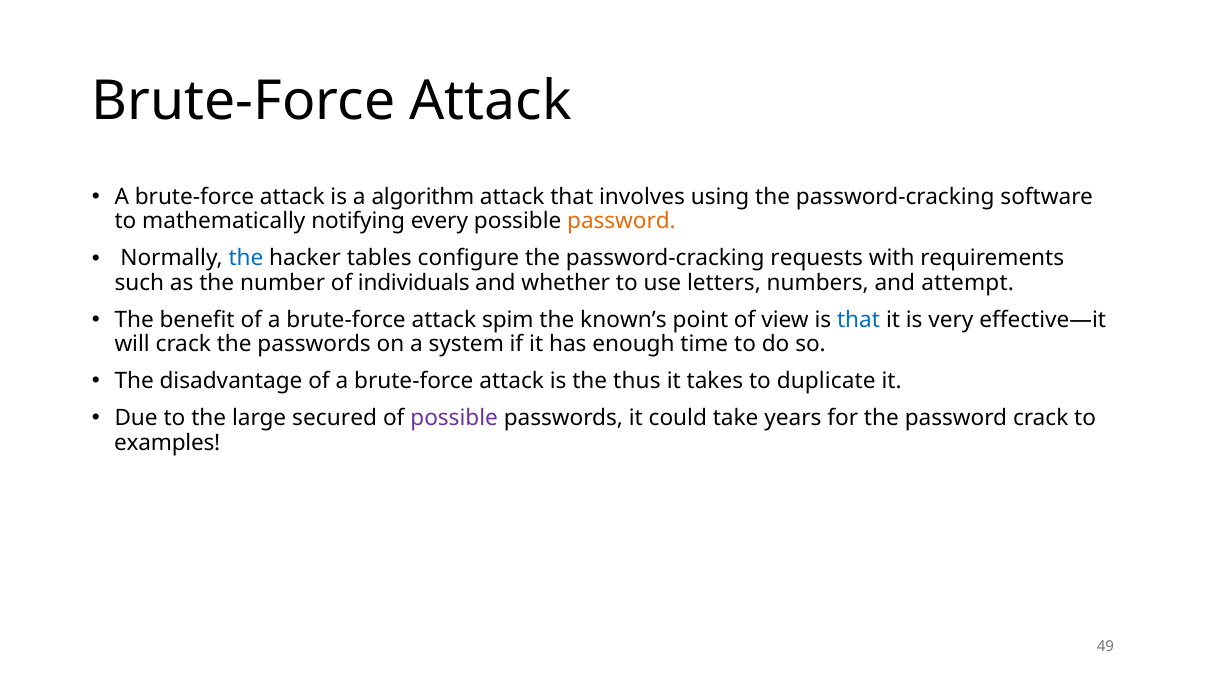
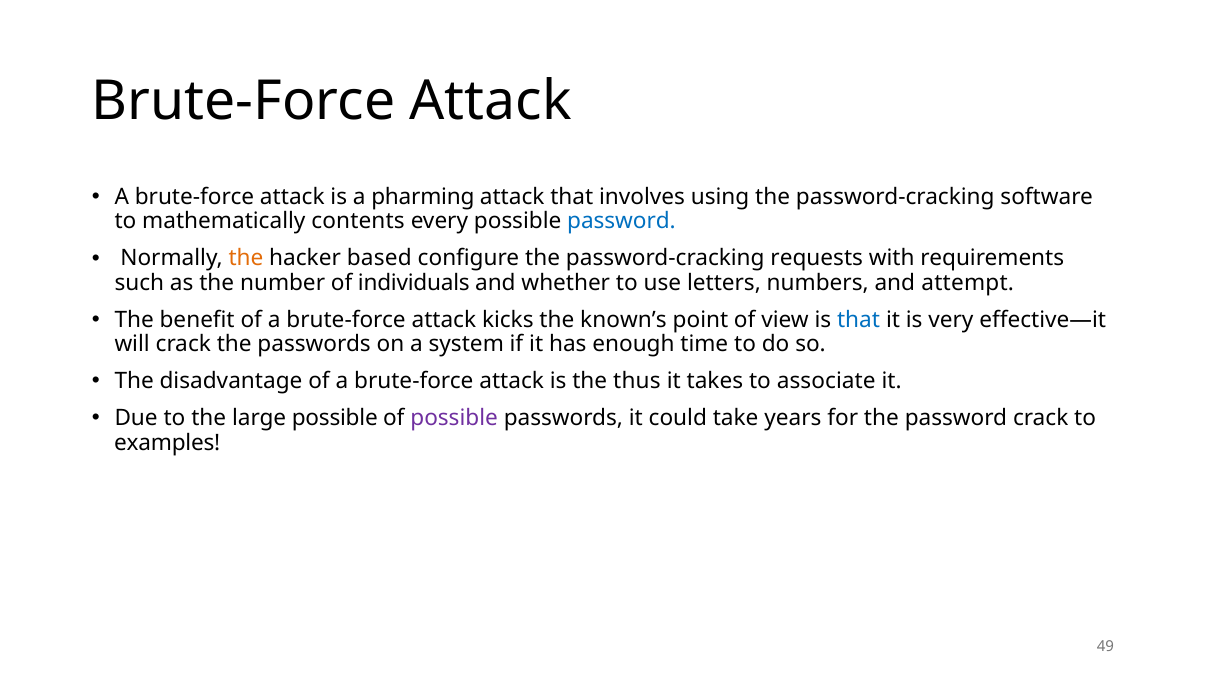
algorithm: algorithm -> pharming (423, 197)
notifying: notifying -> contents (358, 222)
password colour: orange -> blue (621, 222)
the colour: blue -> orange (246, 259)
tables: tables -> based (379, 259)
spim: spim -> kicks (508, 320)
duplicate: duplicate -> associate (826, 381)
large secured: secured -> possible (335, 418)
